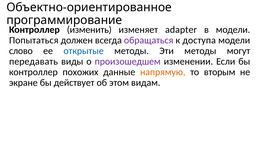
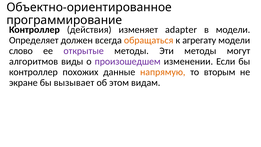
изменить: изменить -> действия (89, 30)
Попытаться: Попытаться -> Определяет (34, 40)
обращаться colour: purple -> orange (149, 40)
доступа: доступа -> агрегату (199, 40)
открытые colour: blue -> purple (84, 51)
передавать: передавать -> алгоритмов (34, 61)
действует: действует -> вызывает (74, 83)
